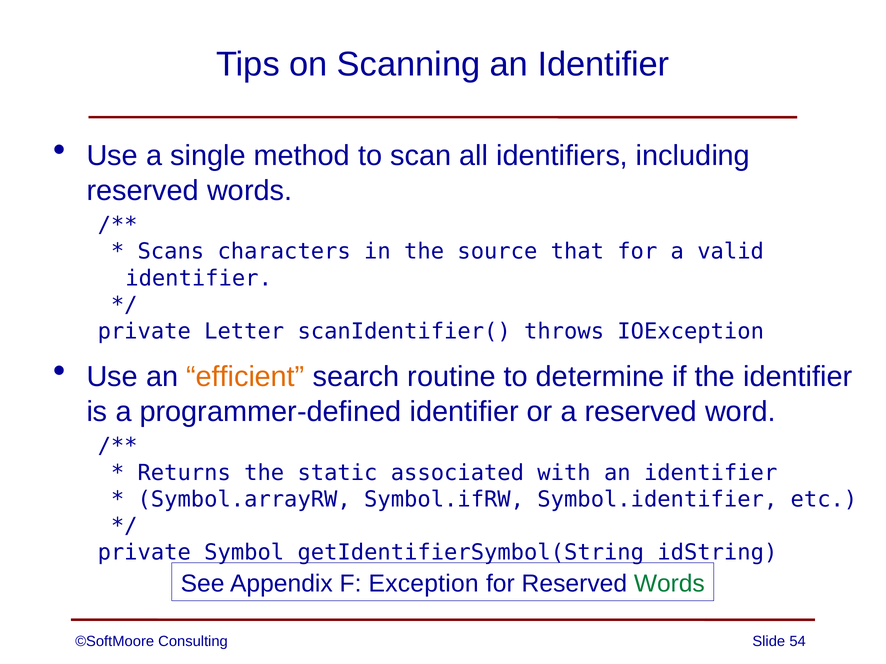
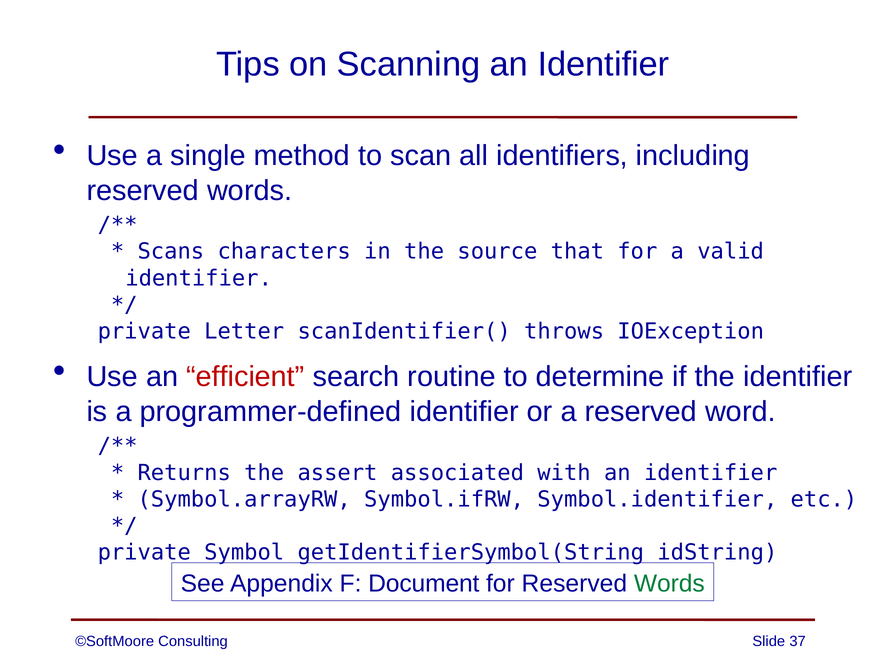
efficient colour: orange -> red (245, 377)
static: static -> assert (337, 473)
Exception: Exception -> Document (424, 584)
54: 54 -> 37 (798, 642)
